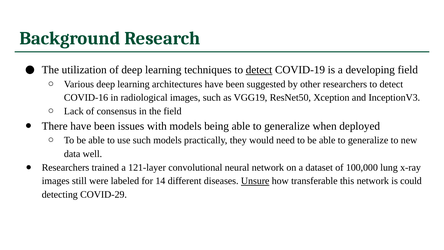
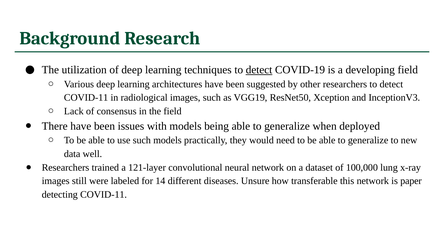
COVID-16: COVID-16 -> COVID-11 (86, 98)
Unsure underline: present -> none (255, 181)
could: could -> paper (411, 181)
detecting COVID-29: COVID-29 -> COVID-11 (104, 194)
